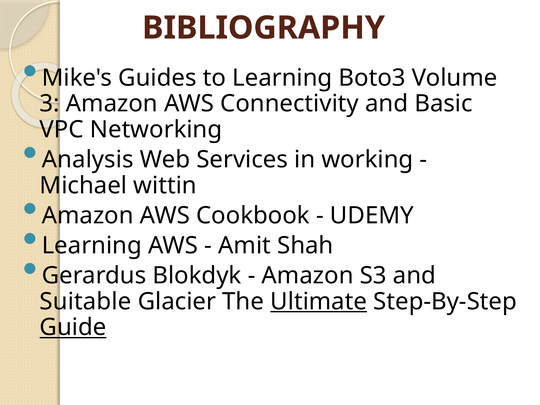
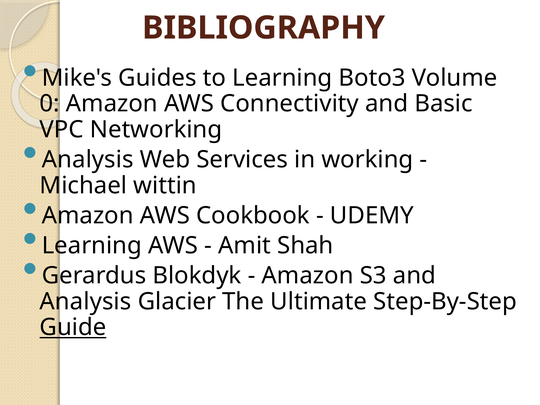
3: 3 -> 0 (50, 104)
Suitable: Suitable -> Analysis (85, 301)
Ultimate underline: present -> none (319, 301)
